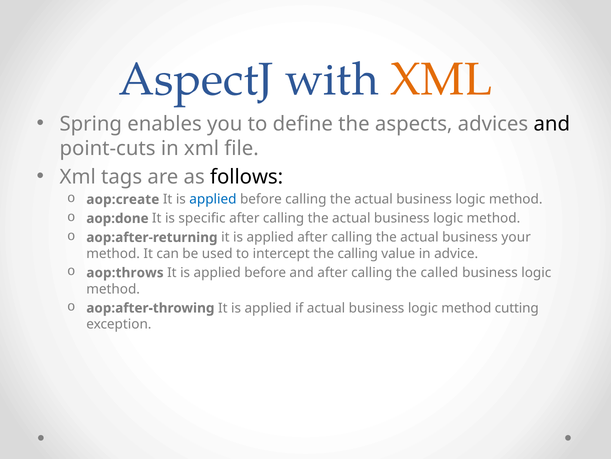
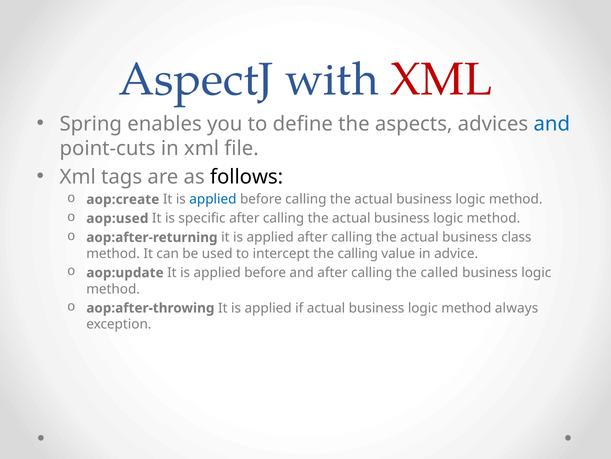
XML colour: orange -> red (441, 80)
and colour: black -> blue (552, 124)
aop:done: aop:done -> aop:used (117, 218)
your: your -> class (516, 237)
aop:throws: aop:throws -> aop:update (125, 272)
cutting: cutting -> always (517, 308)
